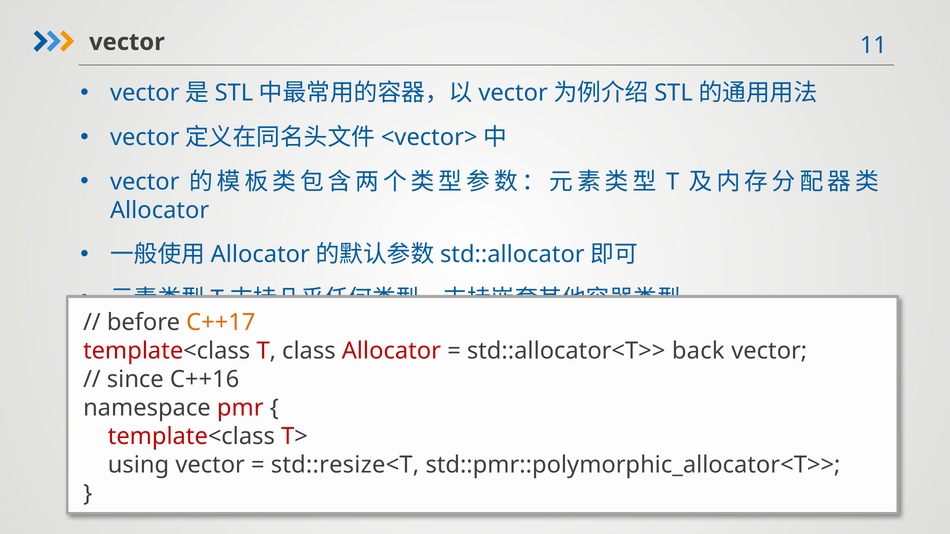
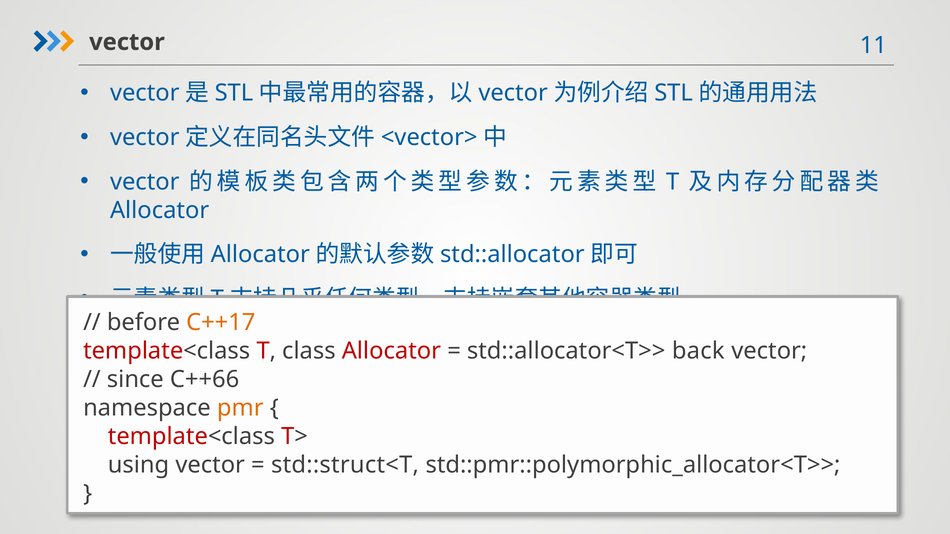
C++16: C++16 -> C++66 (205, 380)
pmr colour: red -> orange (240, 408)
std::resize<T: std::resize<T -> std::struct<T (345, 465)
